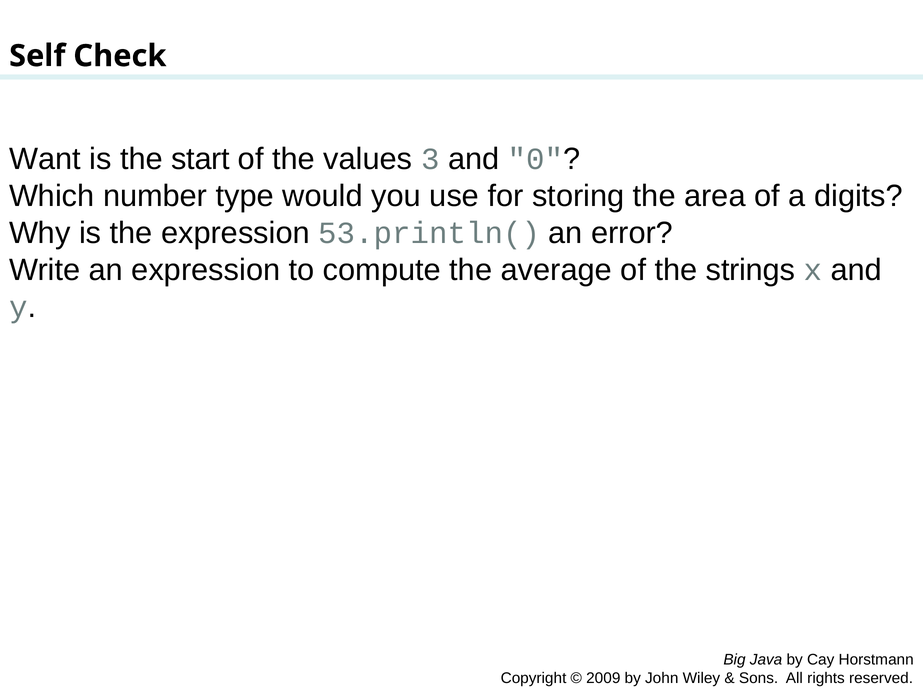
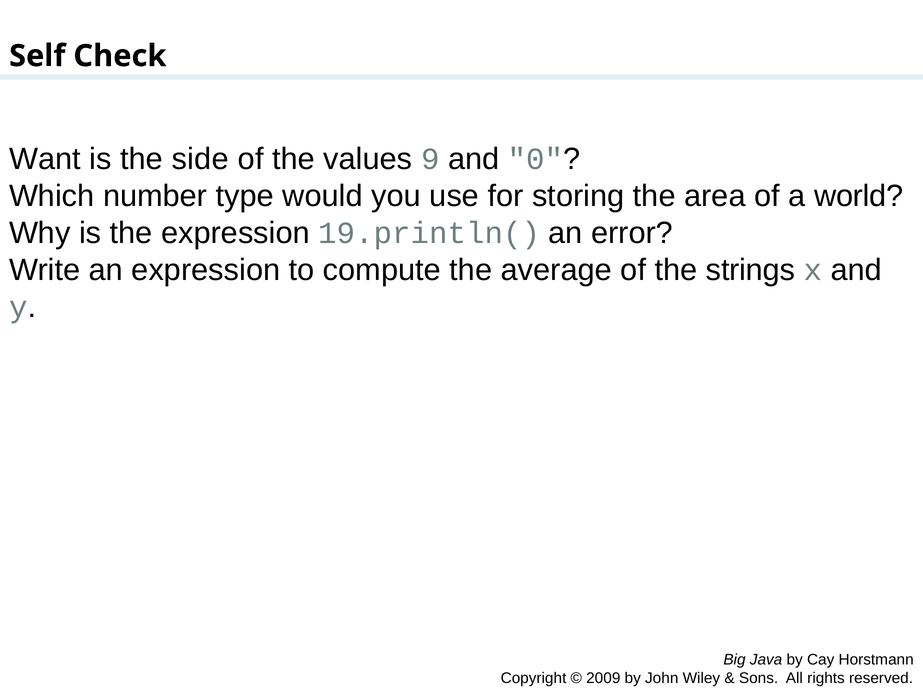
start: start -> side (200, 159)
3: 3 -> 9 (430, 159)
digits: digits -> world (859, 196)
53.println(: 53.println( -> 19.println( (429, 233)
